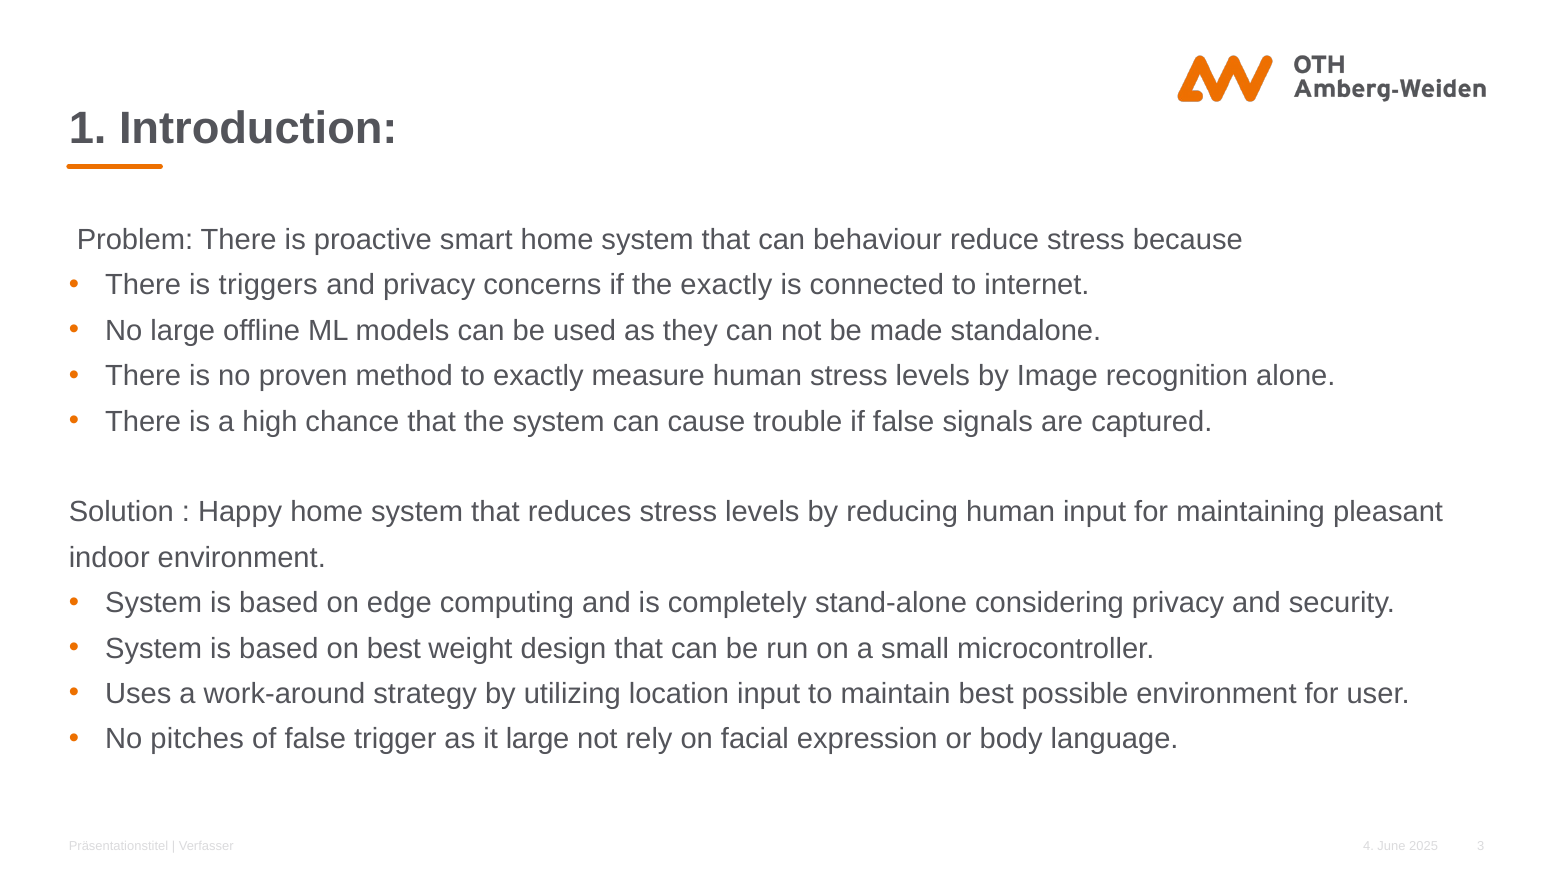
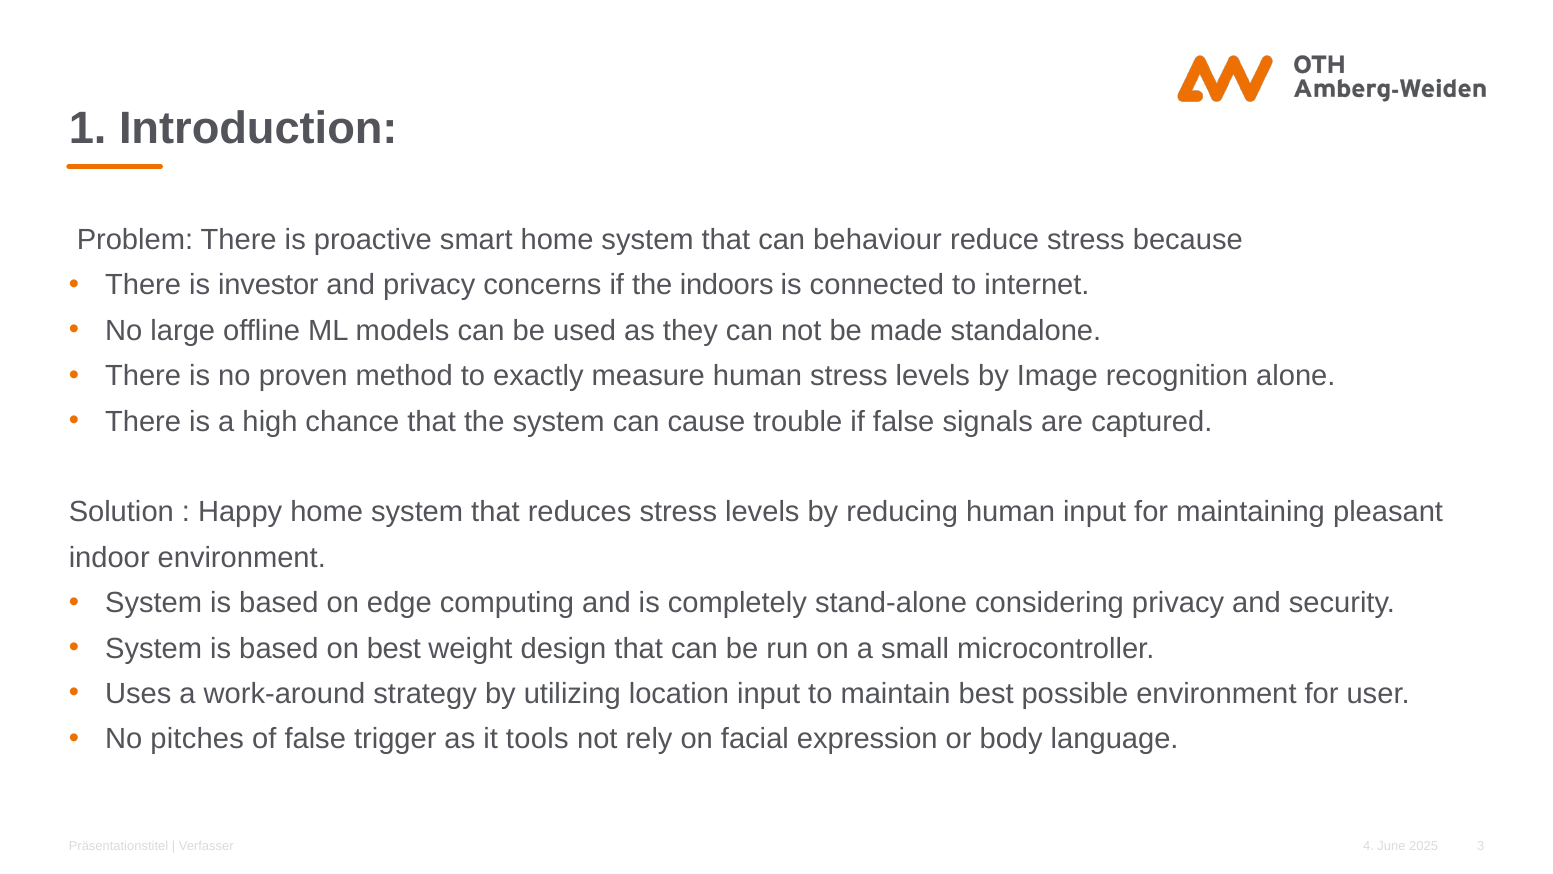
triggers: triggers -> investor (268, 285)
the exactly: exactly -> indoors (727, 285)
it large: large -> tools (537, 739)
